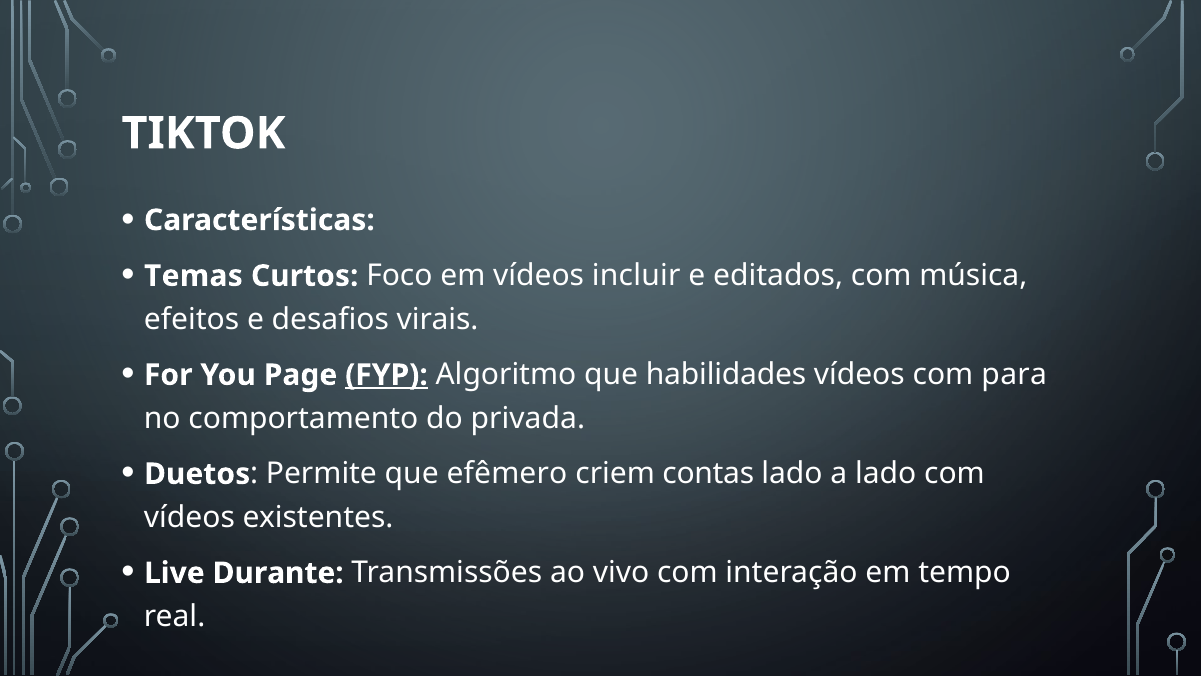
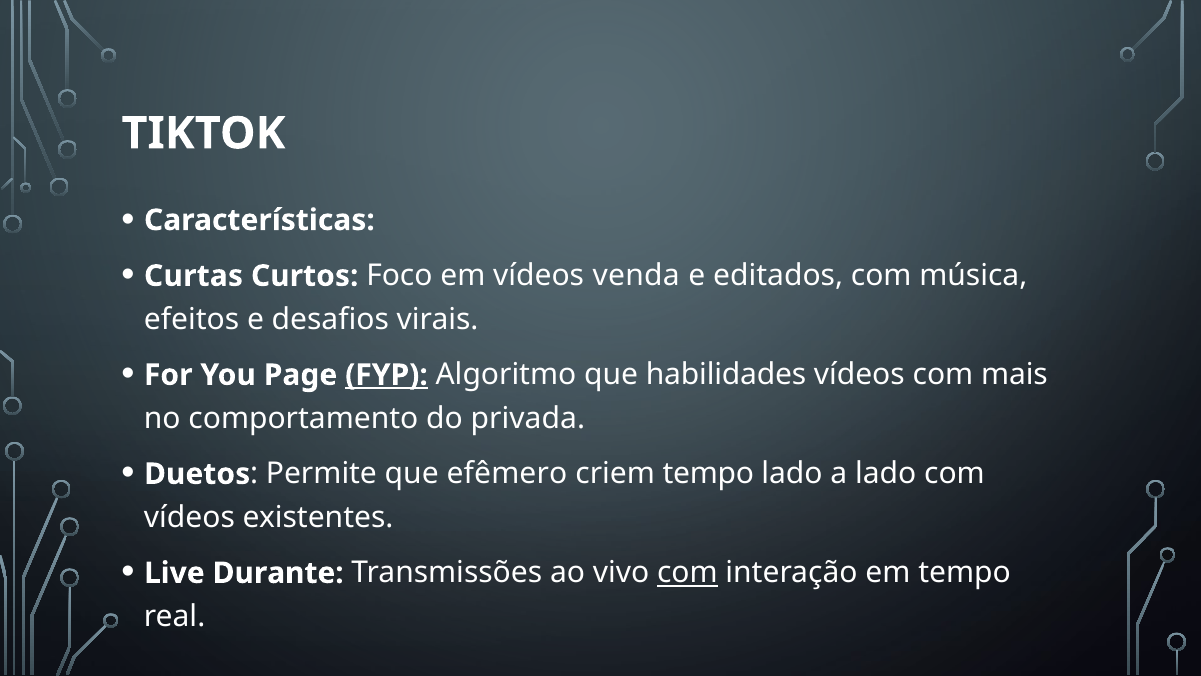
Temas: Temas -> Curtas (193, 276)
incluir: incluir -> venda (636, 276)
para: para -> mais (1014, 375)
criem contas: contas -> tempo (708, 474)
com underline: none -> present (687, 573)
